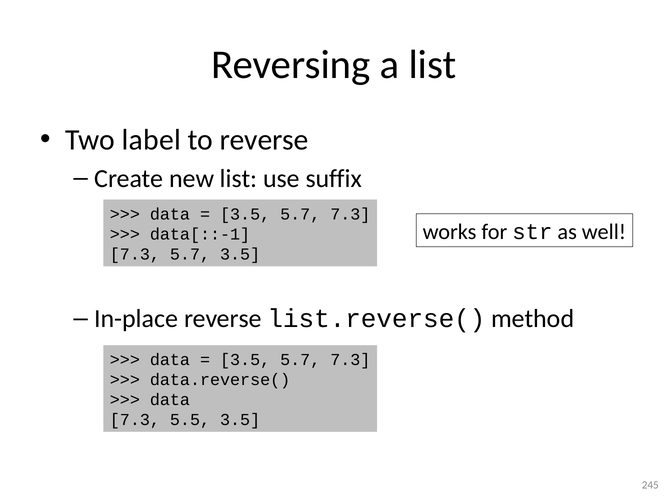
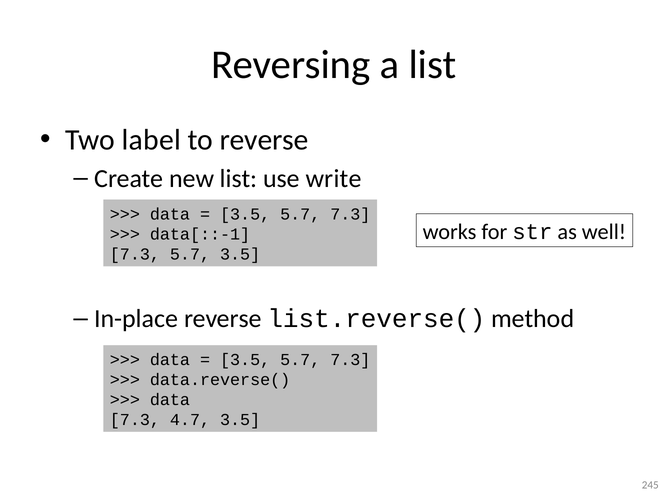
suffix: suffix -> write (334, 178)
5.5: 5.5 -> 4.7 (190, 420)
